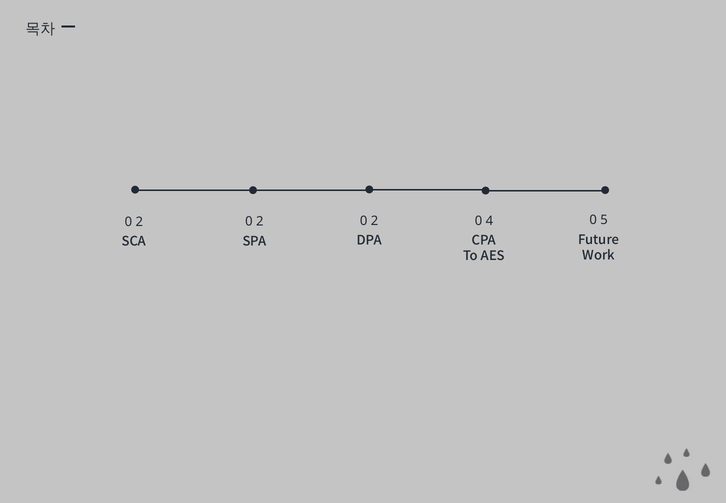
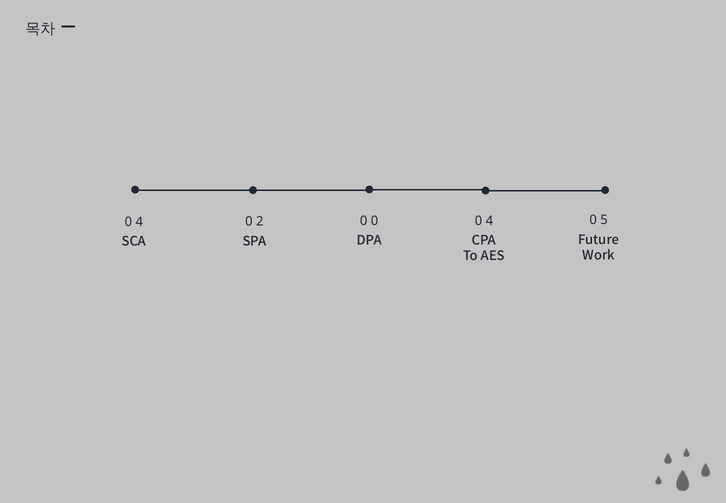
2: 2 -> 0 (374, 221)
2: 2 -> 4 (139, 222)
